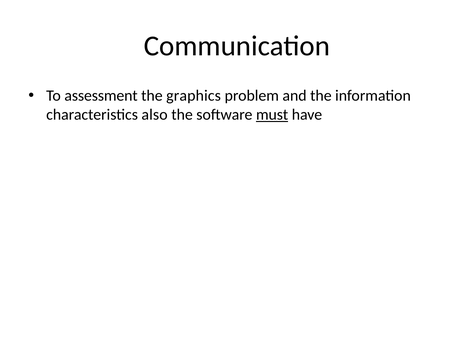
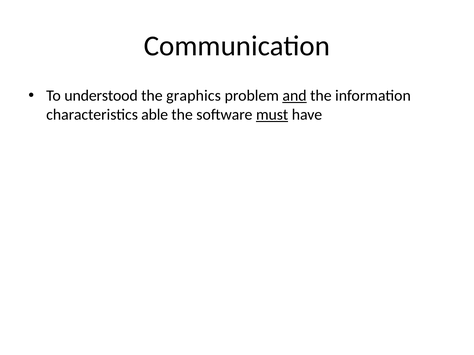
assessment: assessment -> understood (101, 96)
and underline: none -> present (295, 96)
also: also -> able (155, 115)
